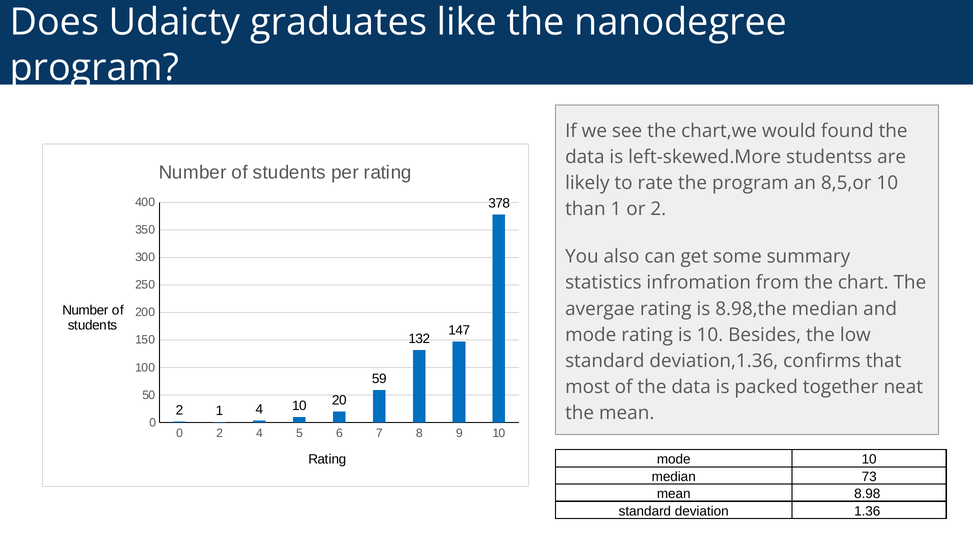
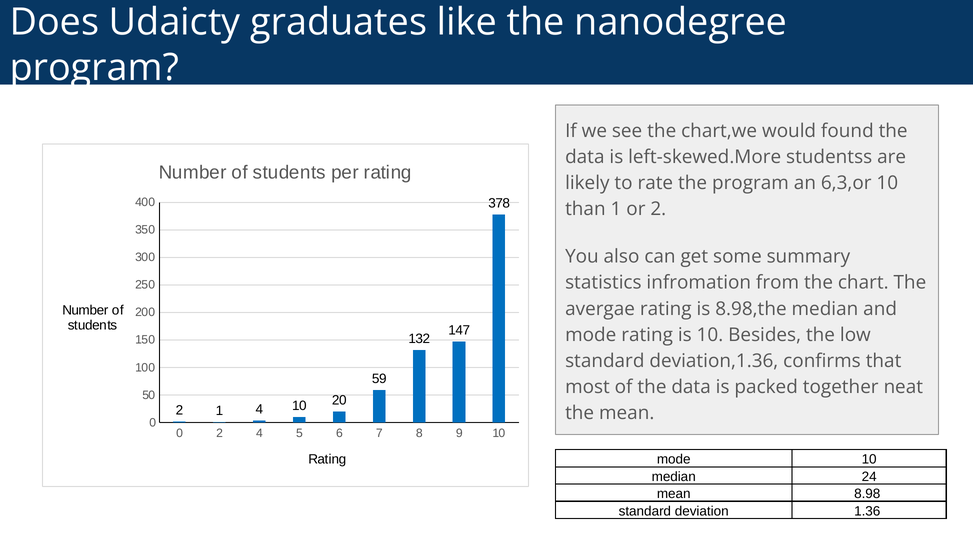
8,5,or: 8,5,or -> 6,3,or (846, 183)
73: 73 -> 24 (869, 477)
